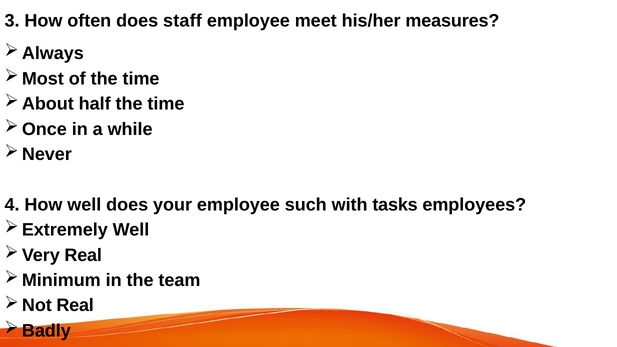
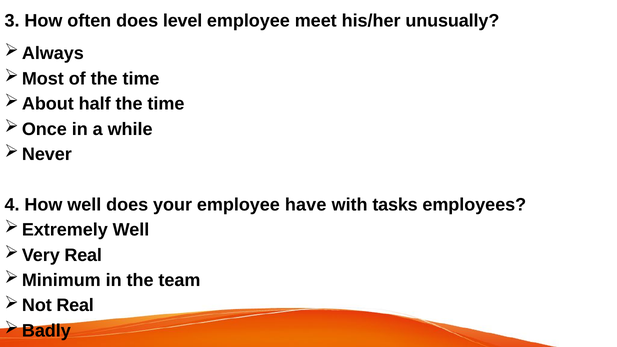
staff: staff -> level (183, 21)
measures: measures -> unusually (452, 21)
such: such -> have (306, 205)
